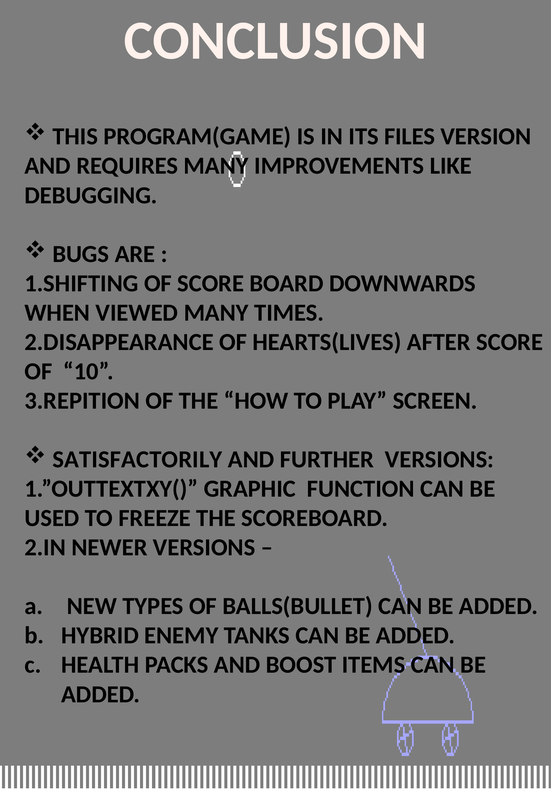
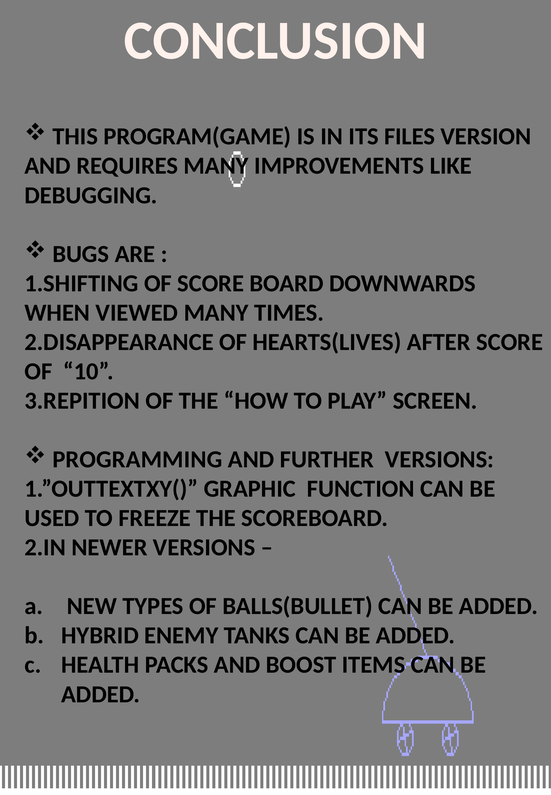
SATISFACTORILY: SATISFACTORILY -> PROGRAMMING (137, 460)
